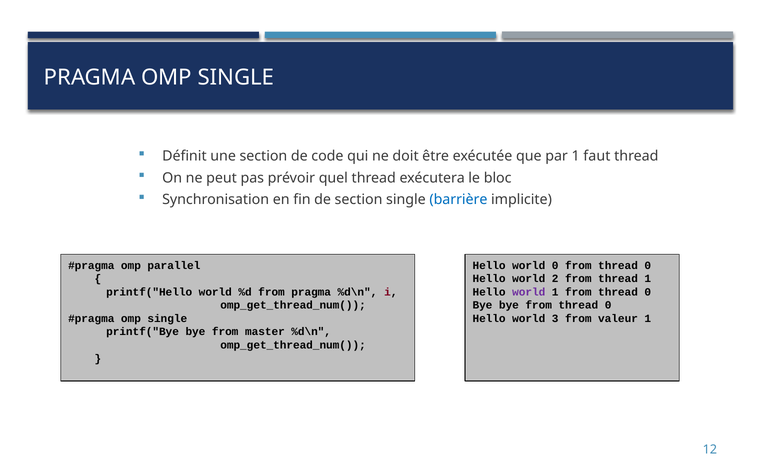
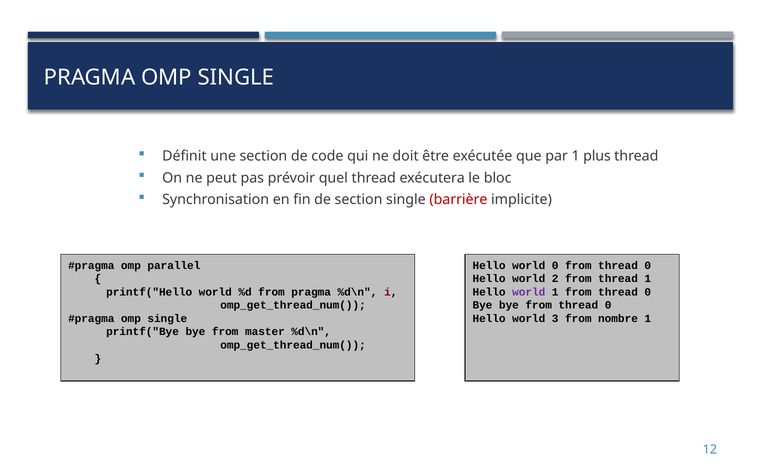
faut: faut -> plus (597, 156)
barrière colour: blue -> red (458, 200)
valeur: valeur -> nombre (618, 319)
